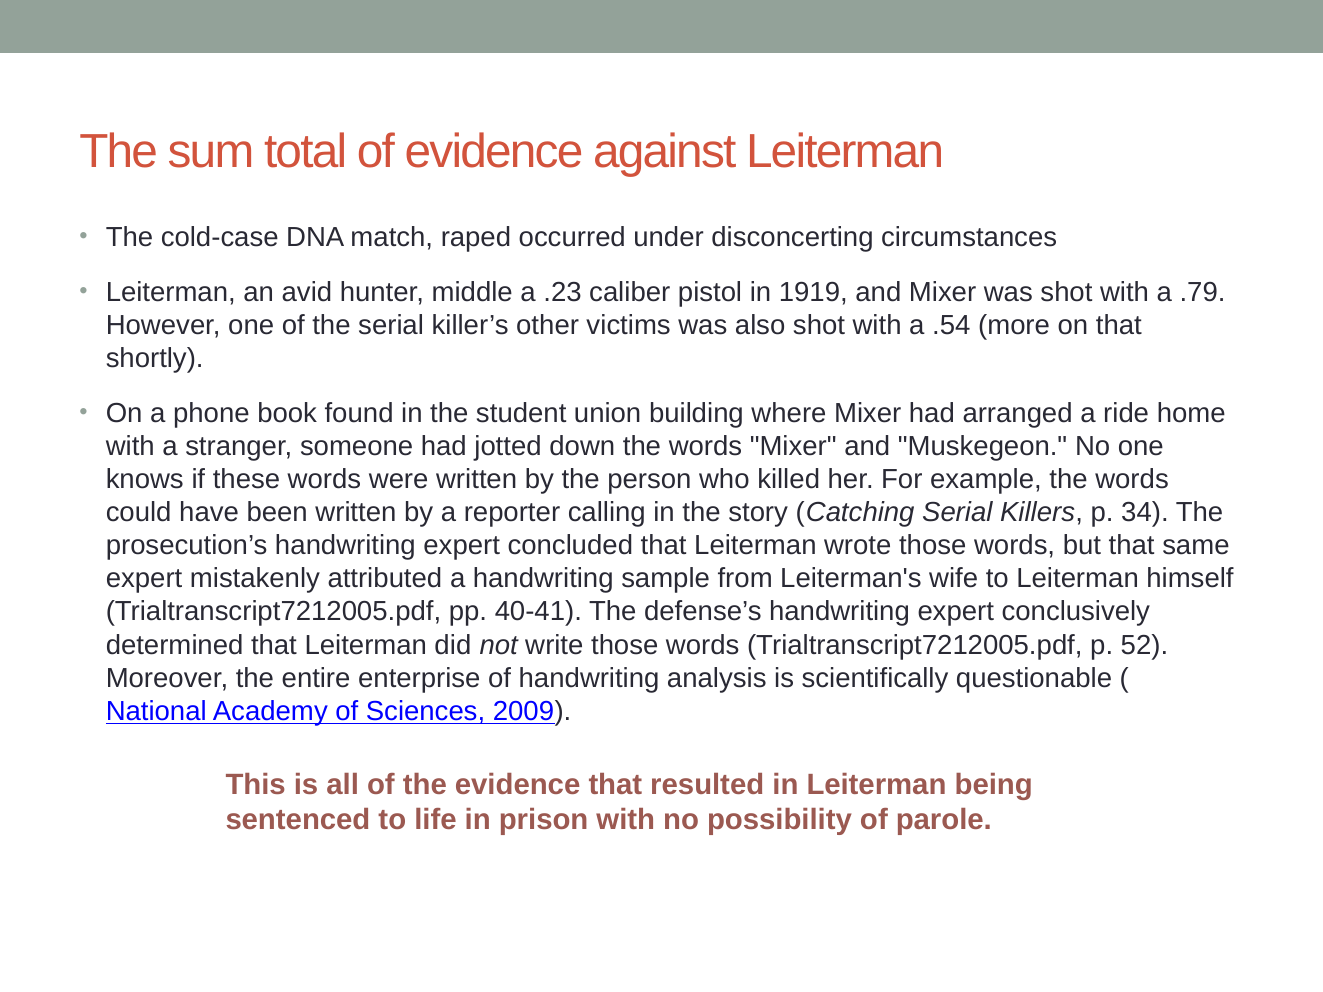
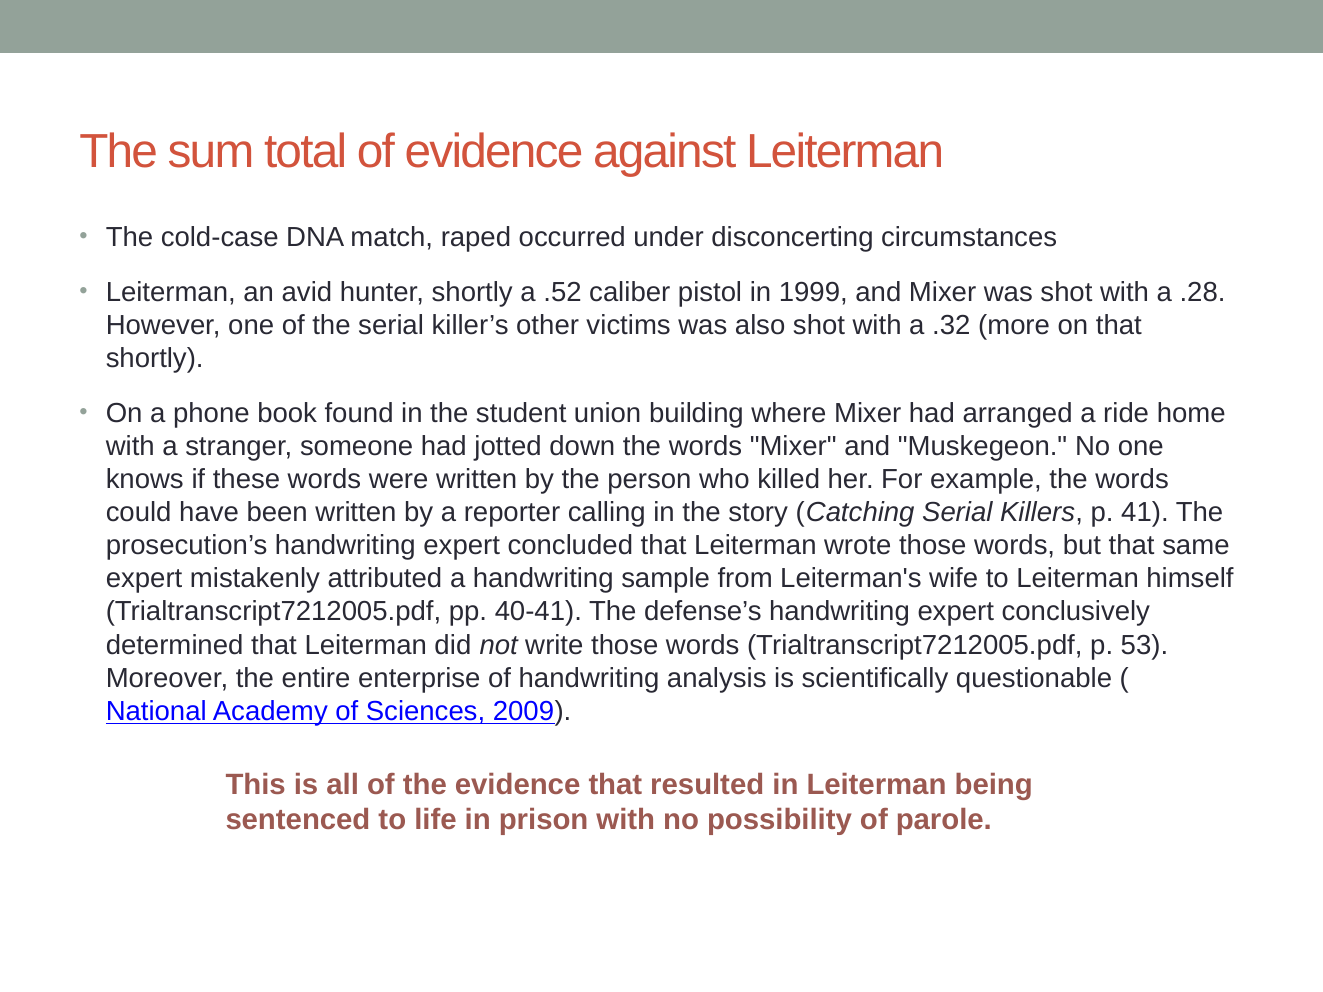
hunter middle: middle -> shortly (472, 292)
.23: .23 -> .52 (563, 292)
1919: 1919 -> 1999 (813, 292)
.79: .79 -> .28 (1203, 292)
.54: .54 -> .32 (951, 325)
34: 34 -> 41 (1145, 513)
52: 52 -> 53 (1144, 645)
